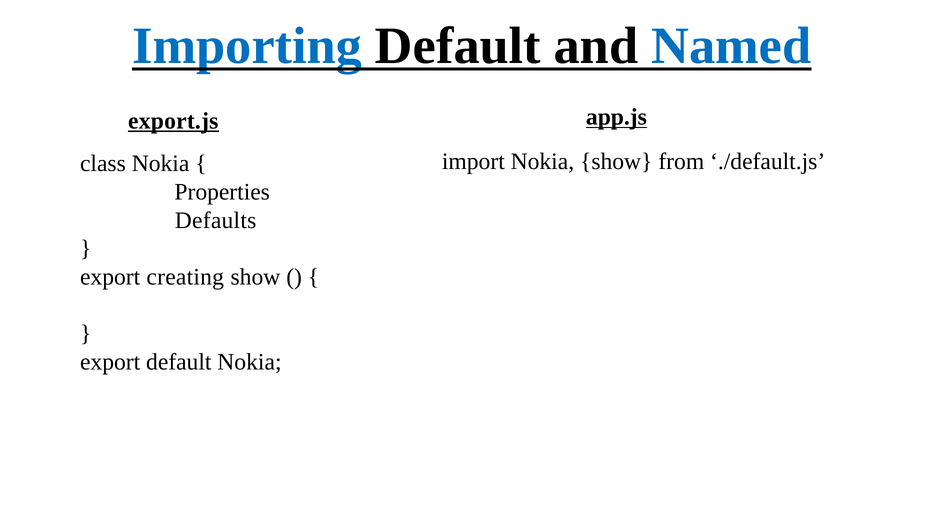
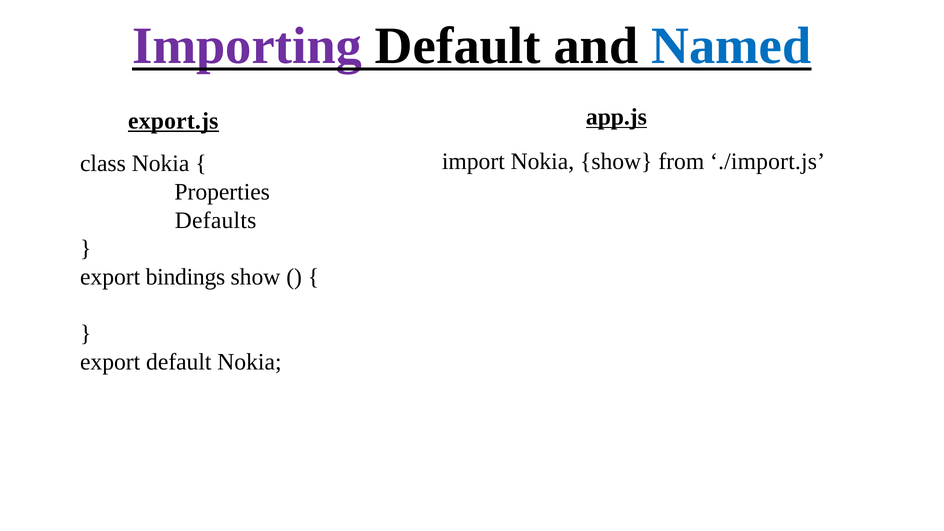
Importing colour: blue -> purple (247, 46)
./default.js: ./default.js -> ./import.js (768, 161)
creating: creating -> bindings (185, 277)
